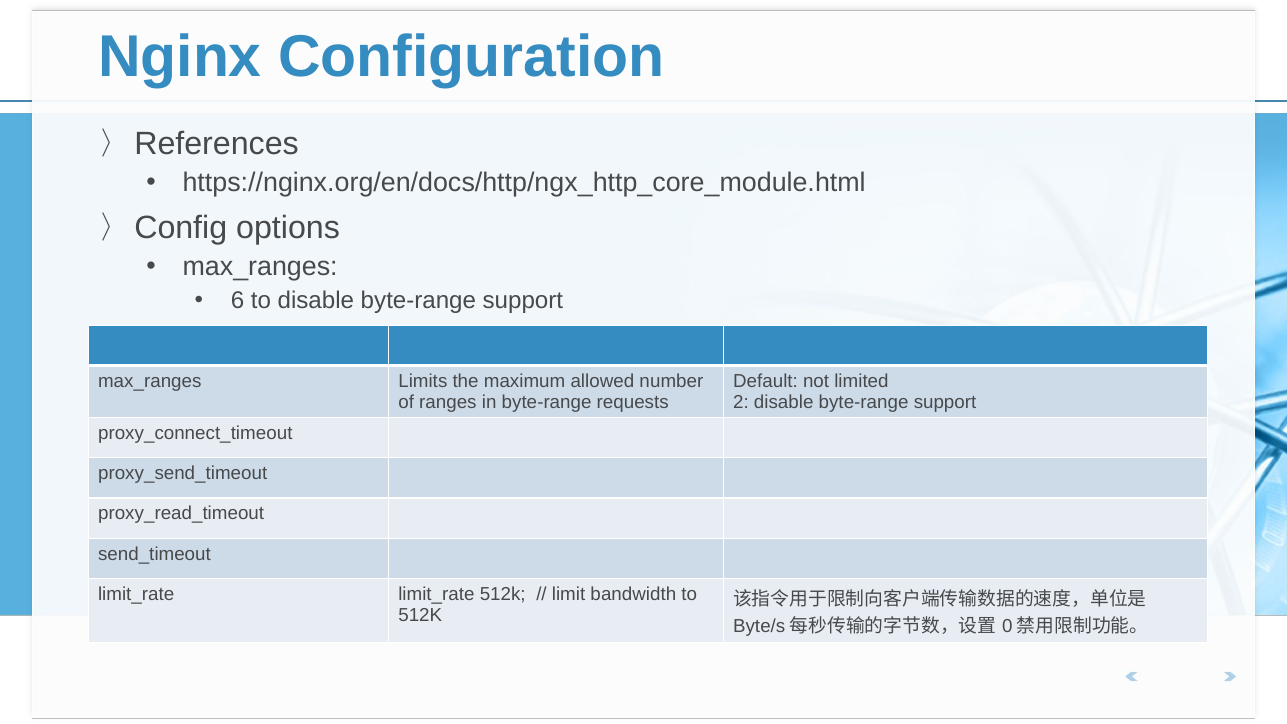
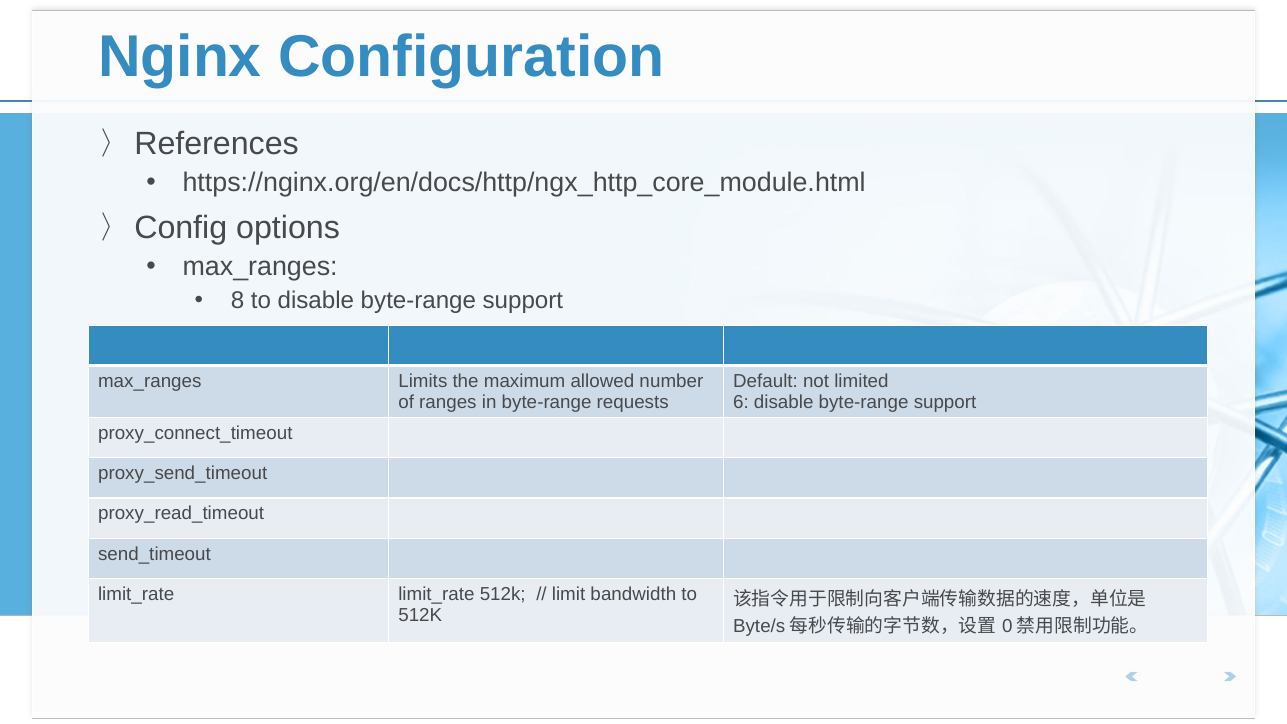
6: 6 -> 8 (238, 300)
2: 2 -> 6 (741, 402)
